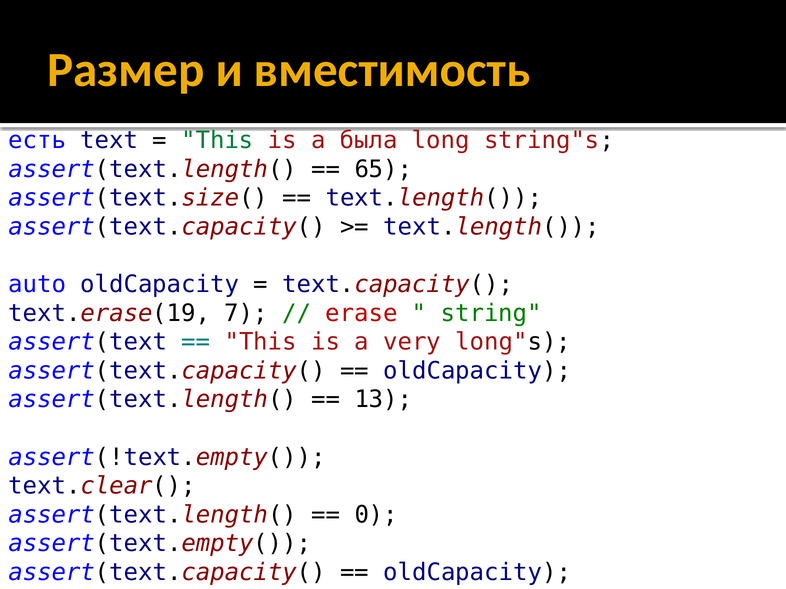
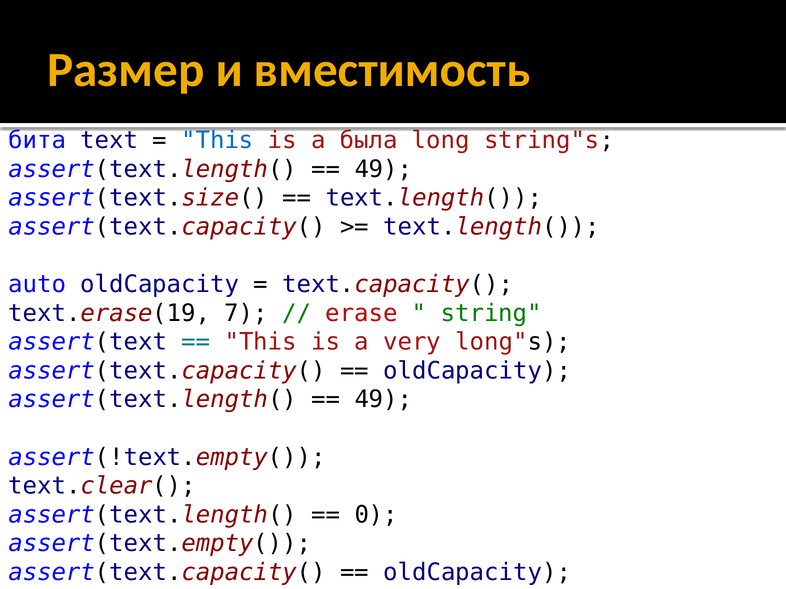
есть: есть -> бита (37, 141)
This colour: green -> blue (217, 141)
65: 65 -> 49 (383, 169)
13: 13 -> 49 (383, 400)
